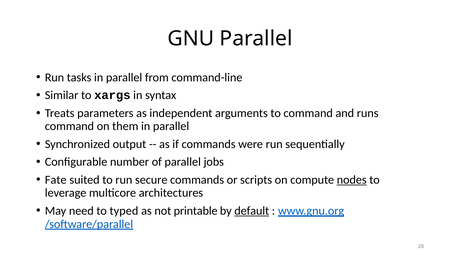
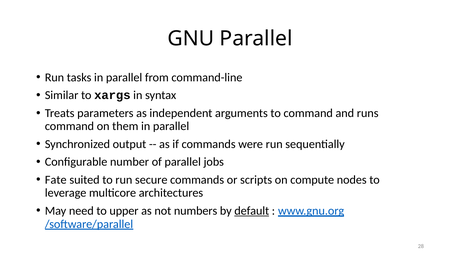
nodes underline: present -> none (352, 180)
typed: typed -> upper (124, 211)
printable: printable -> numbers (196, 211)
